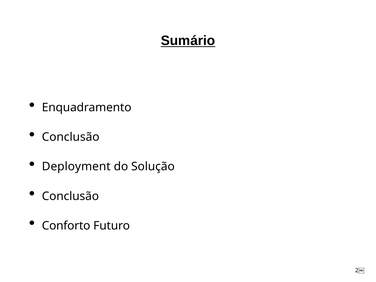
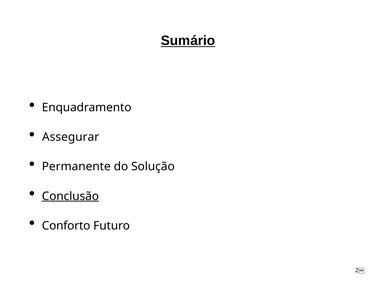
Conclusão: Conclusão -> Assegurar (71, 137)
Deployment: Deployment -> Permanente (76, 167)
Conclusão underline: none -> present (70, 196)
